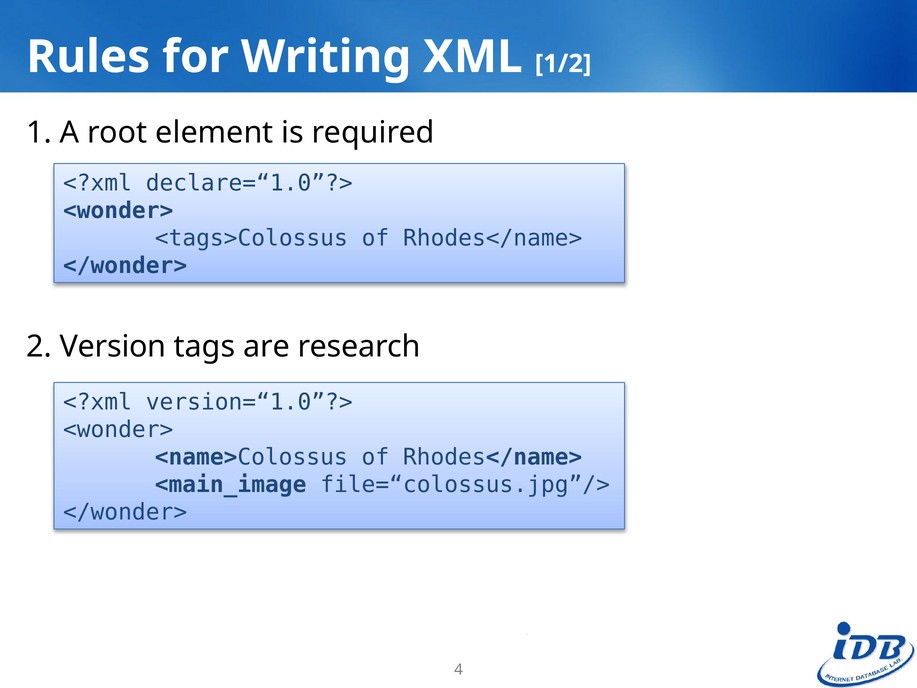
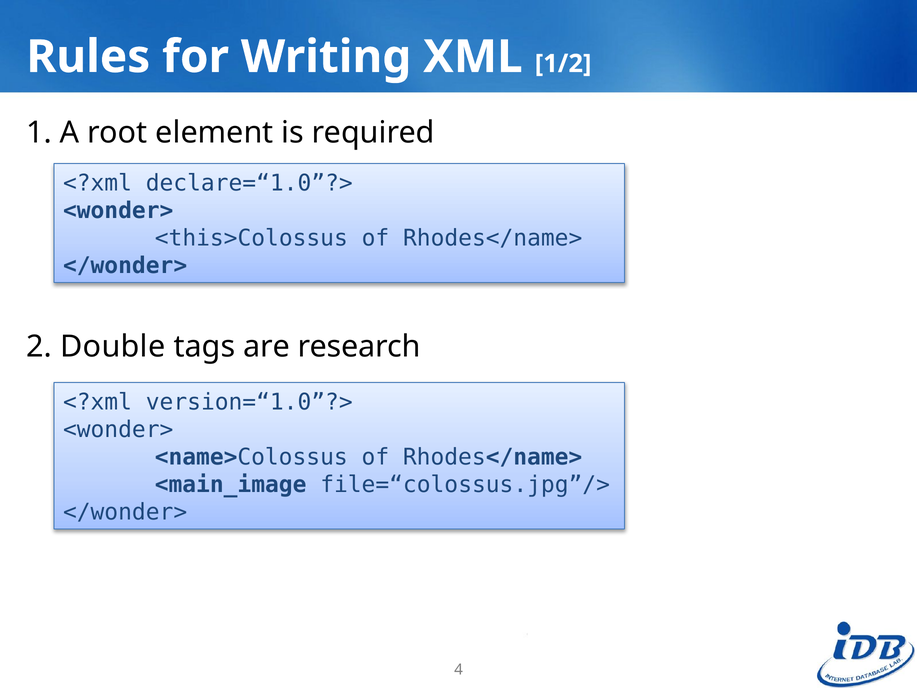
<tags>Colossus: <tags>Colossus -> <this>Colossus (251, 238)
Version: Version -> Double (113, 346)
